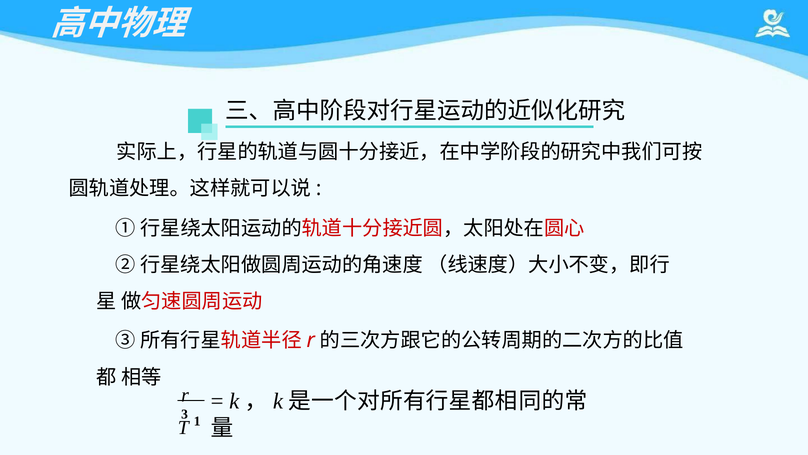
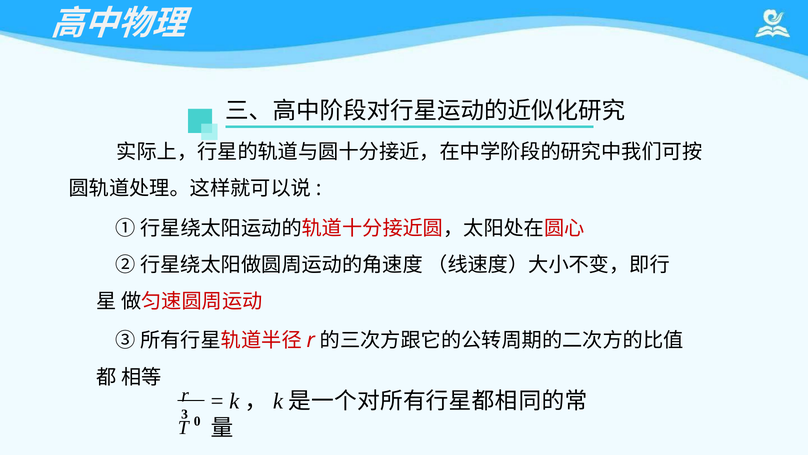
1: 1 -> 0 (197, 421)
